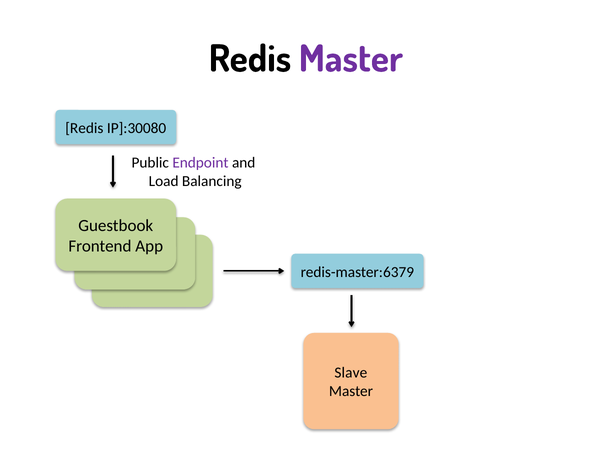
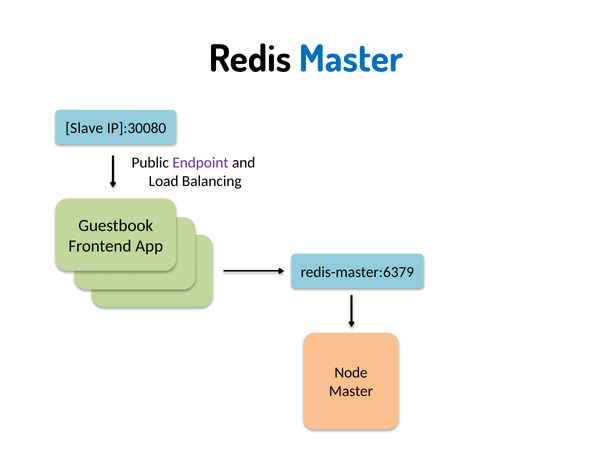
Master colour: purple -> blue (351, 59)
Redis: Redis -> Slave (84, 128)
Slave: Slave -> Node (351, 373)
